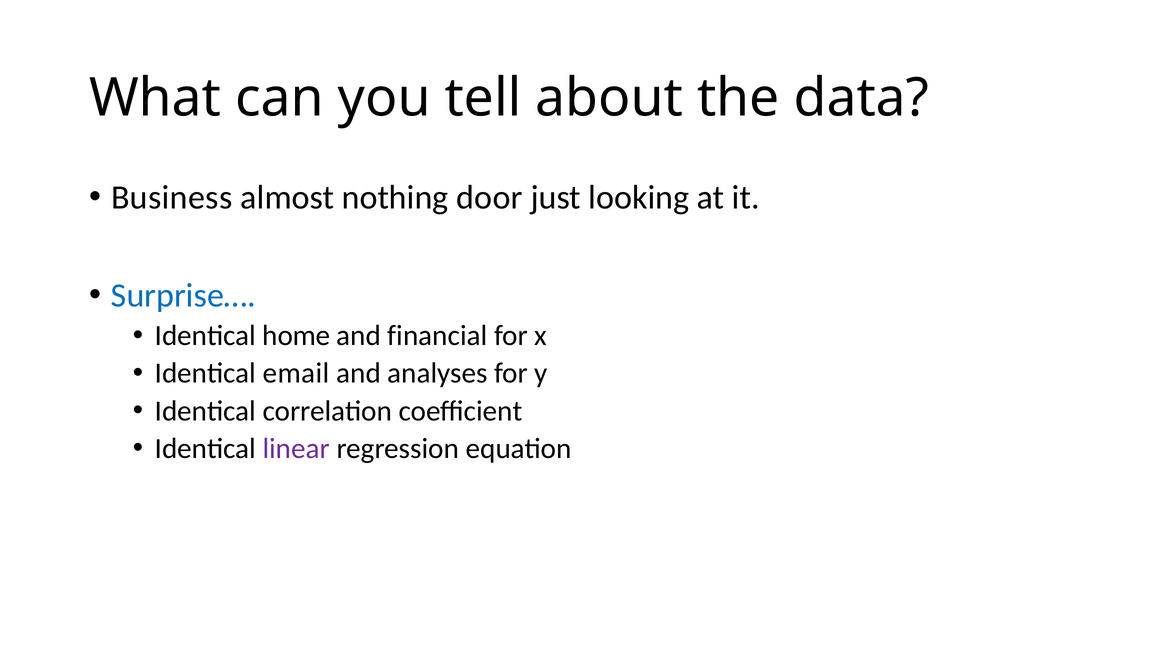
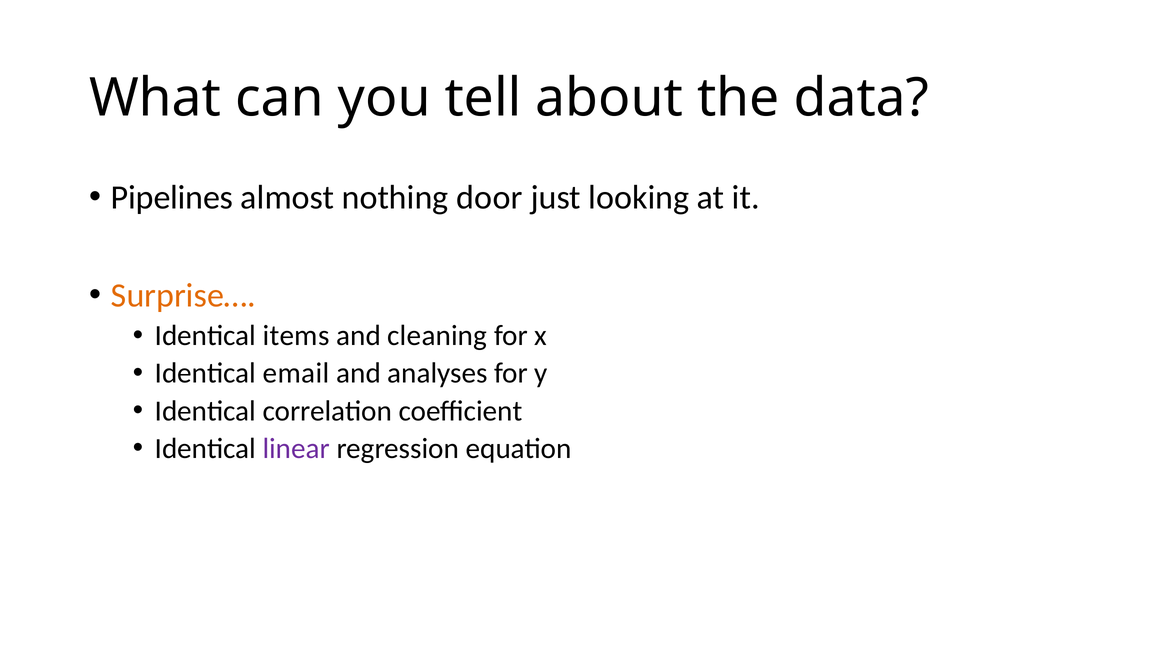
Business: Business -> Pipelines (172, 197)
Surprise… colour: blue -> orange (183, 295)
home: home -> items (296, 336)
financial: financial -> cleaning (437, 336)
